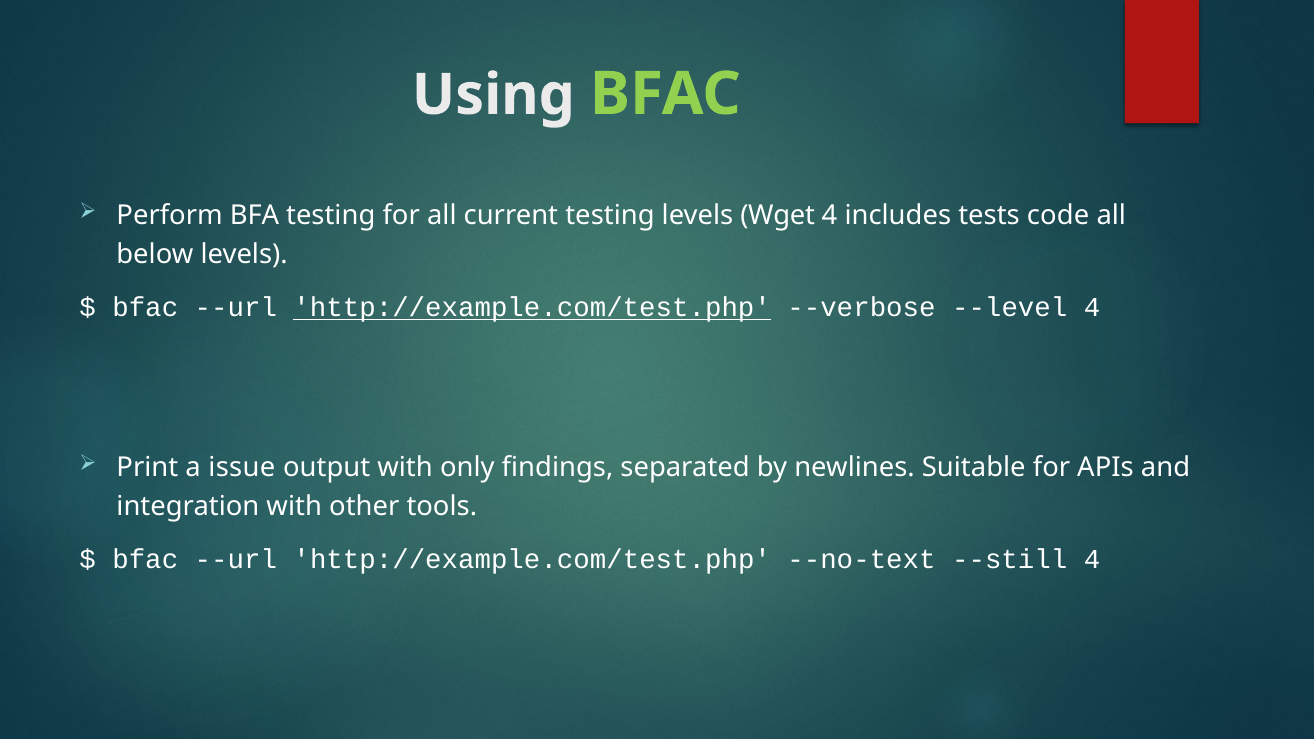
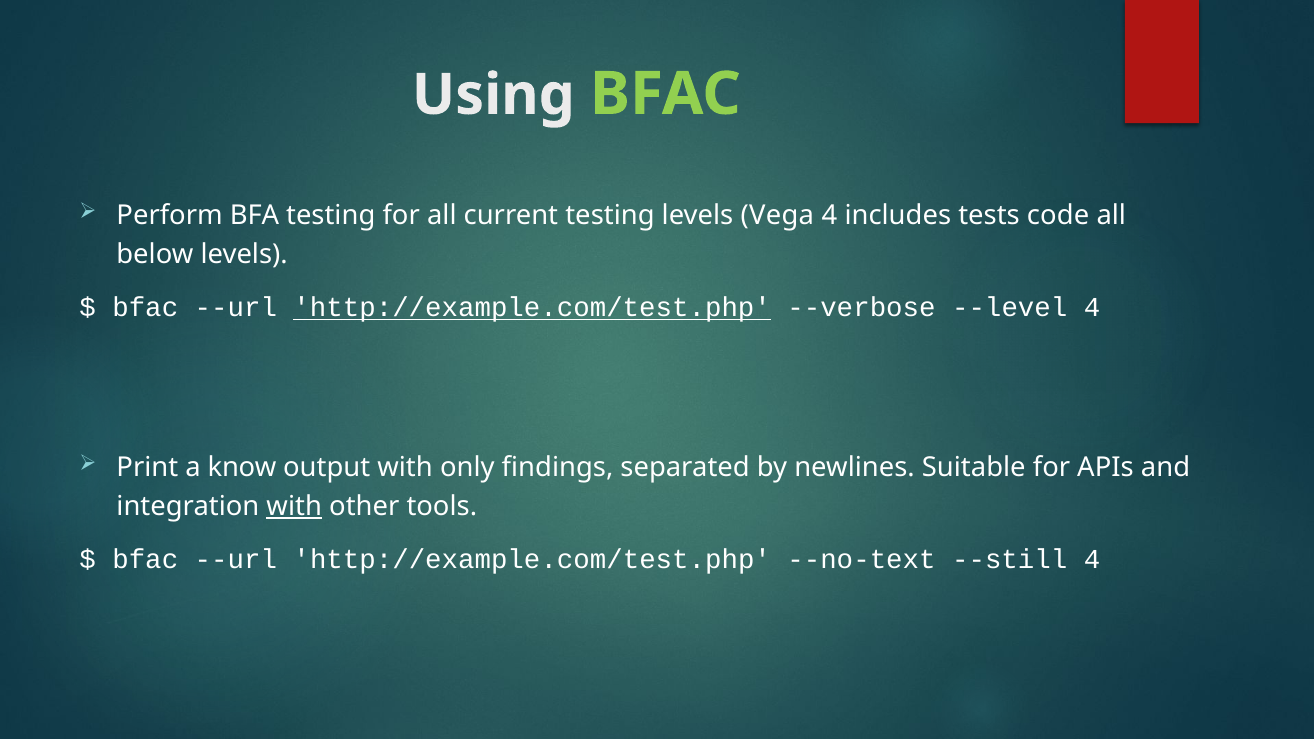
Wget: Wget -> Vega (777, 215)
issue: issue -> know (242, 467)
with underline: none -> present (294, 507)
